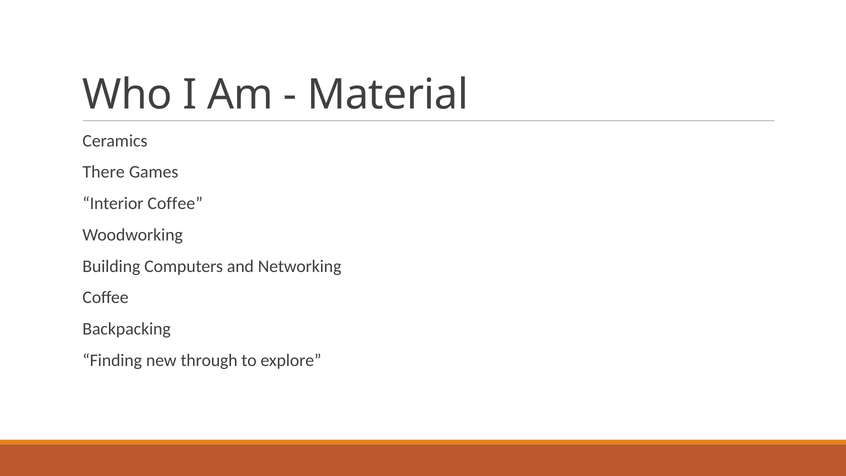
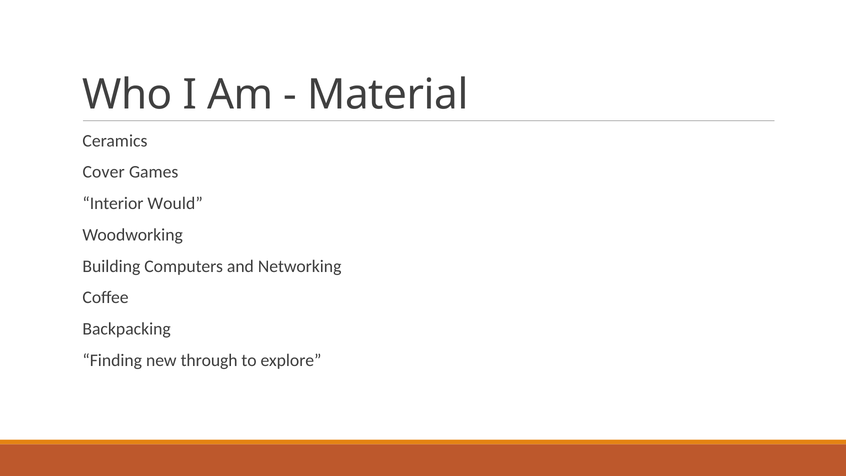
There: There -> Cover (104, 172)
Interior Coffee: Coffee -> Would (175, 203)
